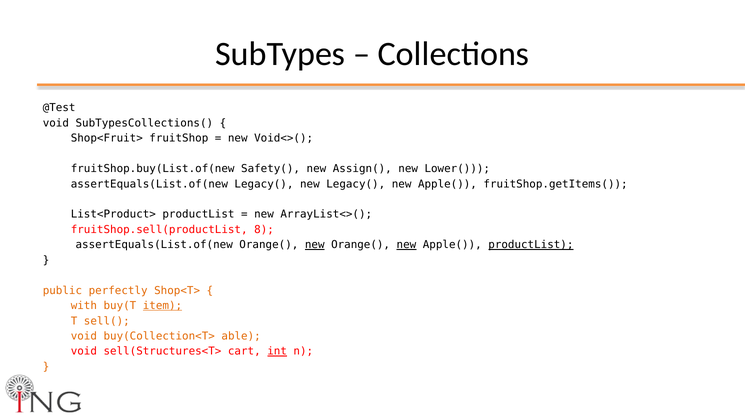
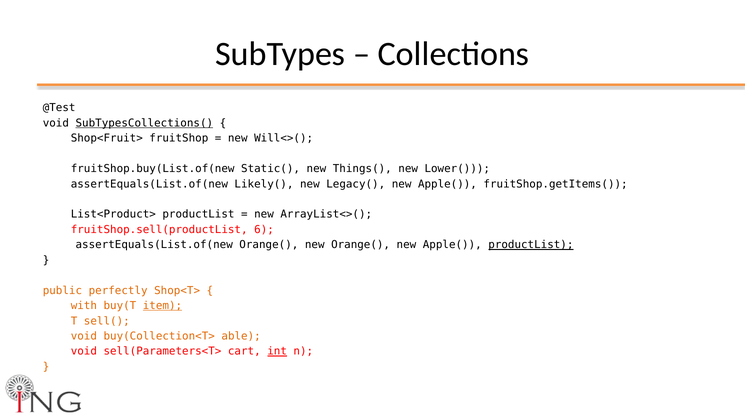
SubTypesCollections( underline: none -> present (144, 123)
Void<>(: Void<>( -> Will<>( (284, 138)
Safety(: Safety( -> Static( (271, 169)
Assign(: Assign( -> Things( (362, 169)
assertEquals(List.of(new Legacy(: Legacy( -> Likely( (264, 184)
8: 8 -> 6 (264, 230)
new underline: present -> none (315, 245)
new underline: present -> none (406, 245)
sell(Structures<T>: sell(Structures<T> -> sell(Parameters<T> (162, 351)
